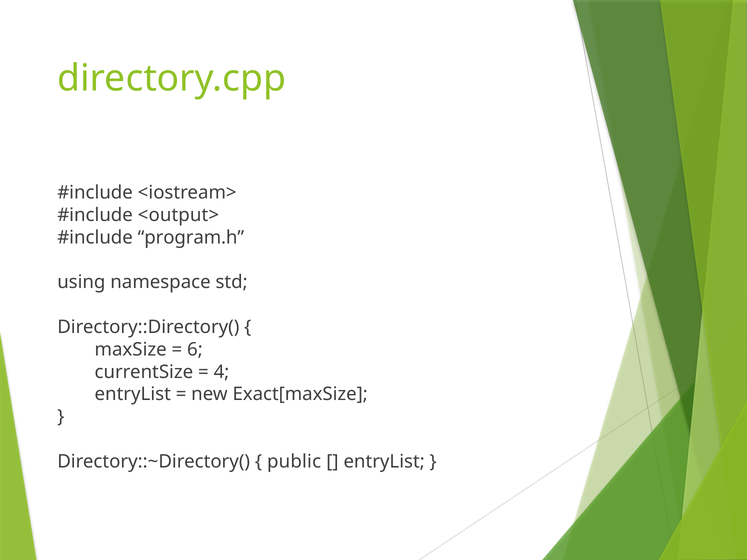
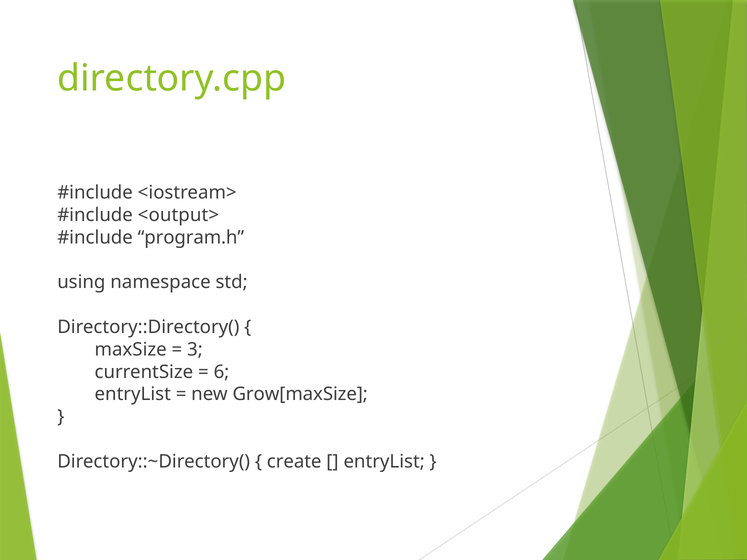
6: 6 -> 3 (195, 350)
4: 4 -> 6 (221, 372)
Exact[maxSize: Exact[maxSize -> Grow[maxSize (300, 394)
public: public -> create (294, 462)
